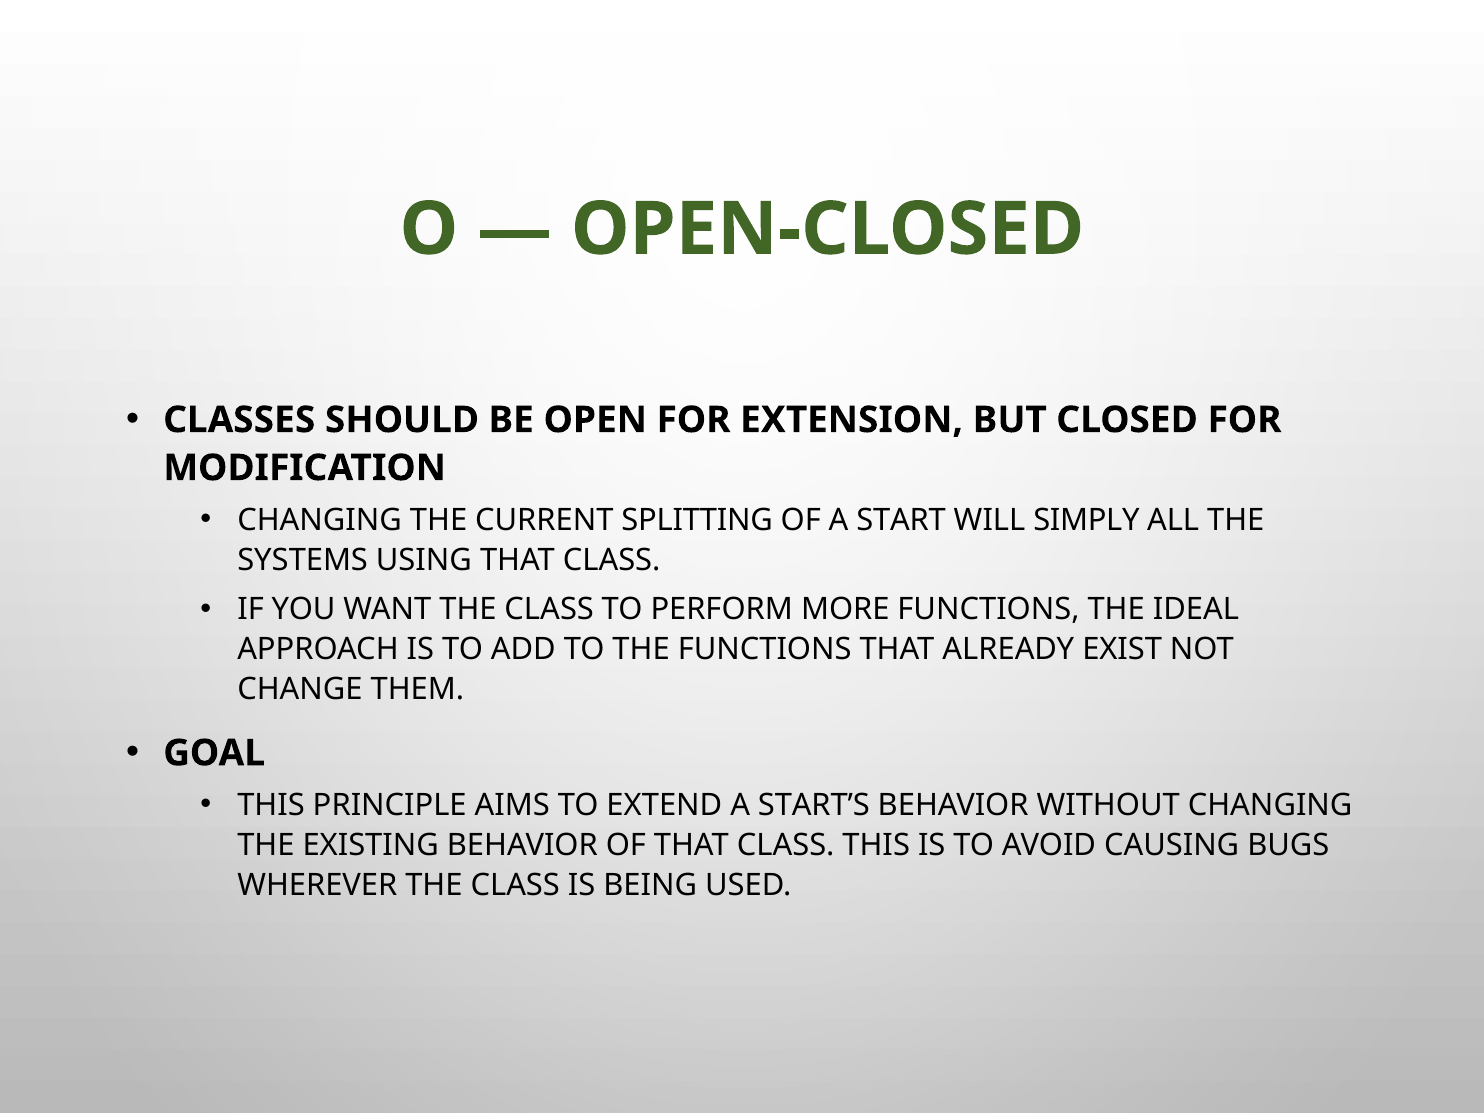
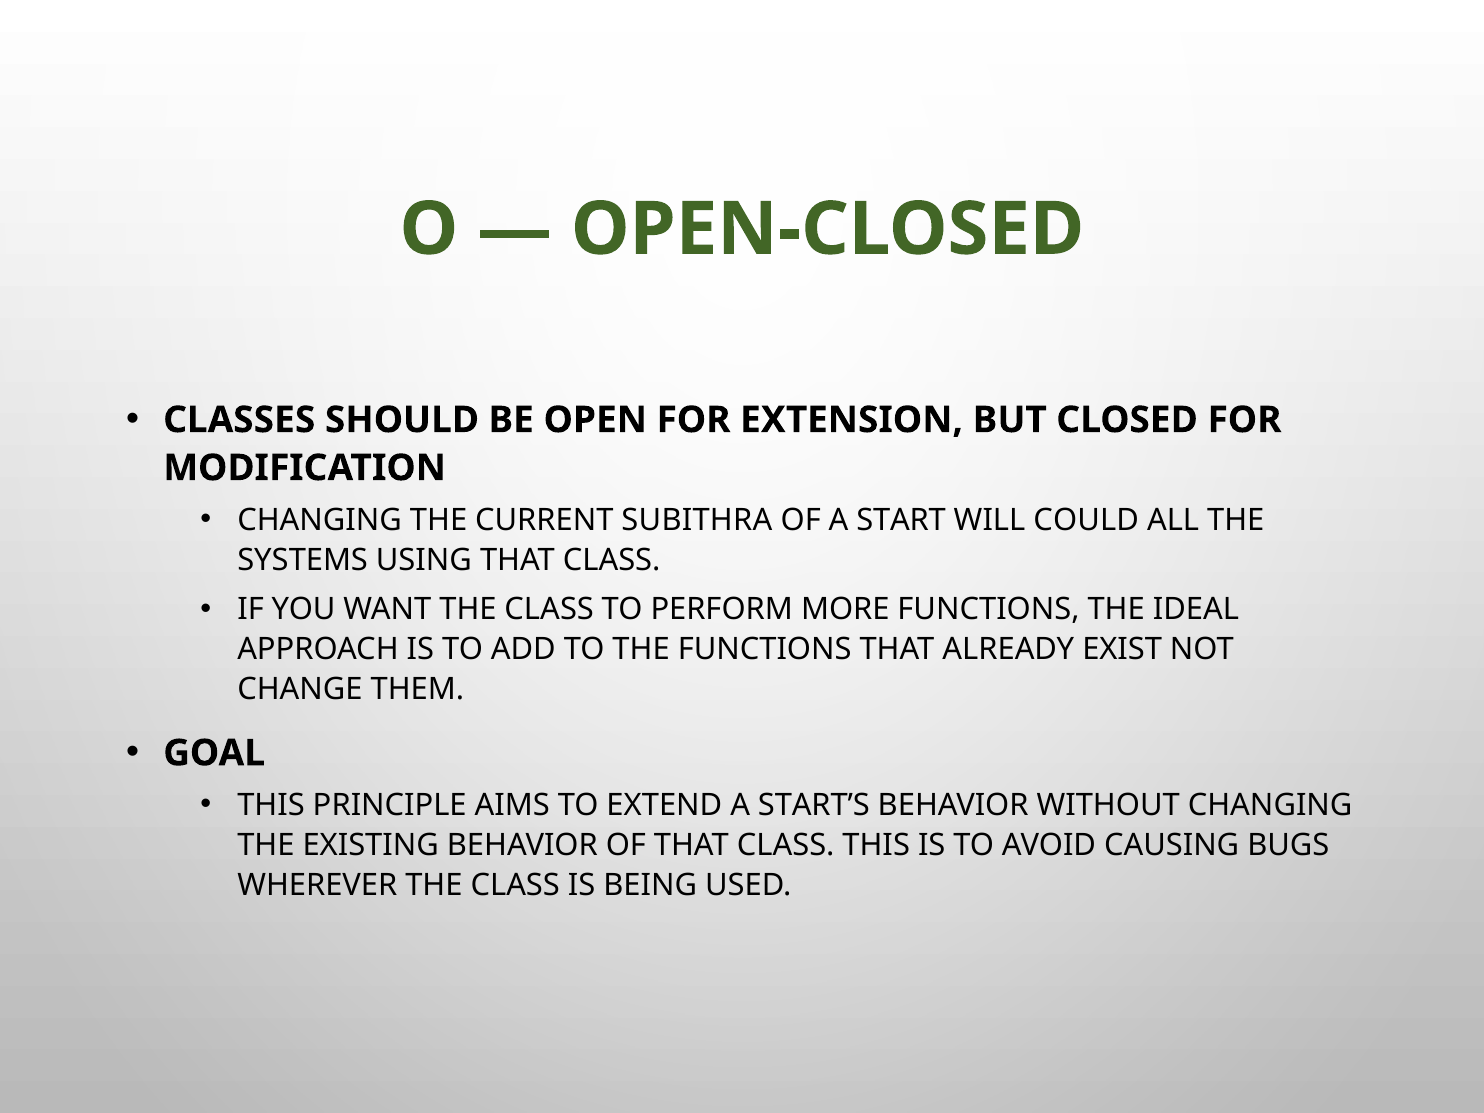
SPLITTING: SPLITTING -> SUBITHRA (697, 520)
SIMPLY: SIMPLY -> COULD (1086, 520)
